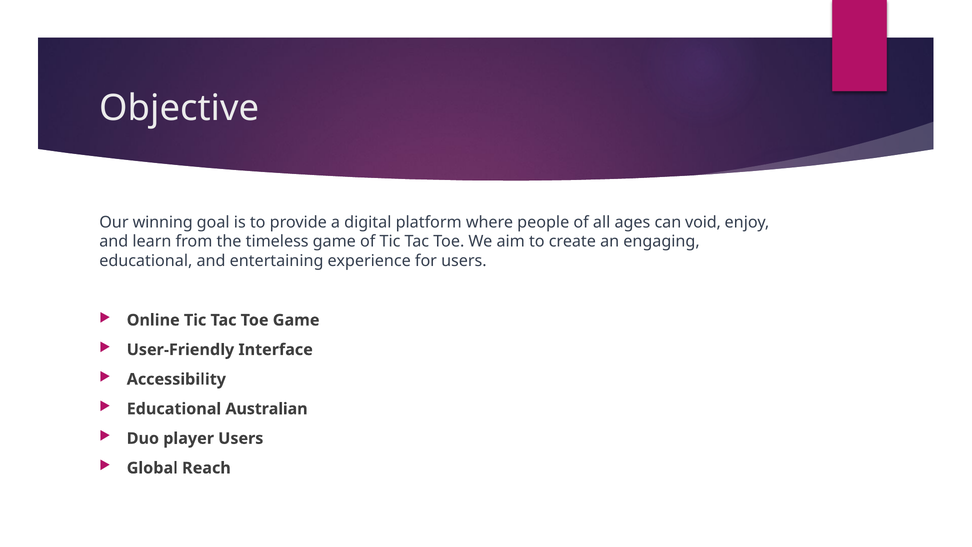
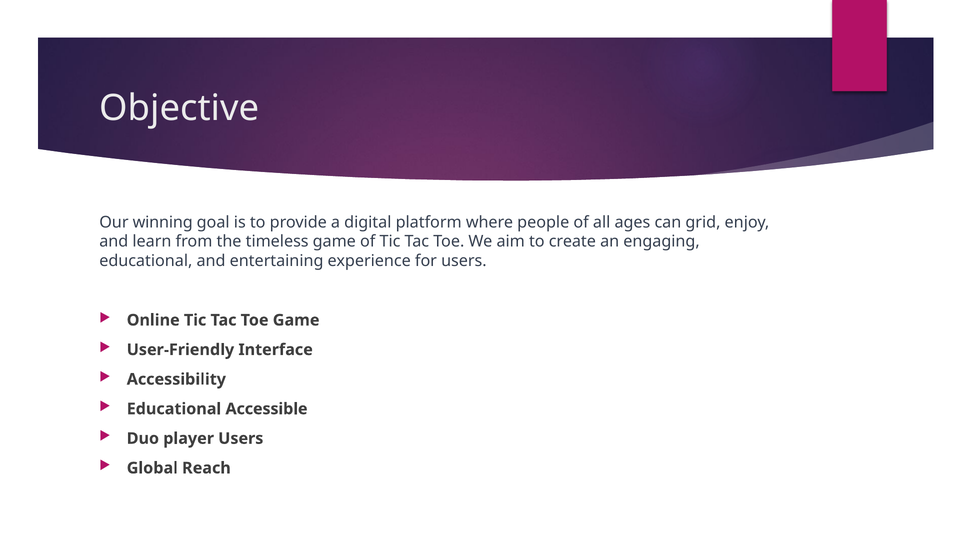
void: void -> grid (703, 222)
Australian: Australian -> Accessible (267, 409)
